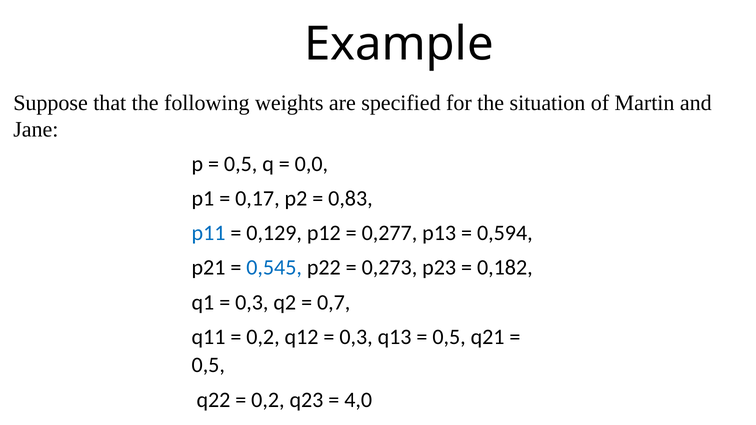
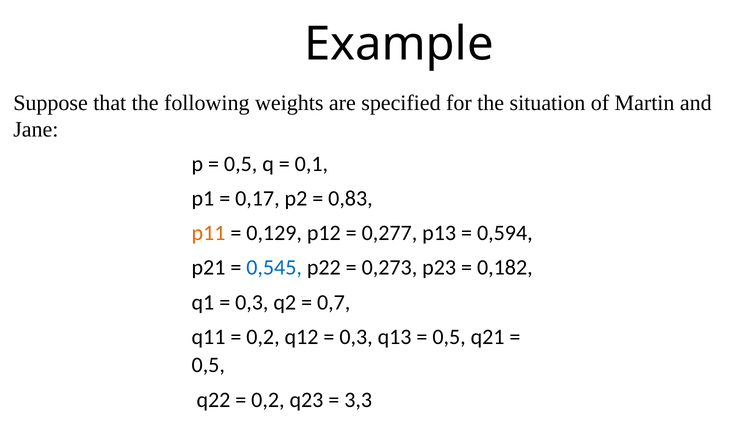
0,0: 0,0 -> 0,1 (311, 164)
p11 colour: blue -> orange (209, 233)
4,0: 4,0 -> 3,3 (358, 400)
